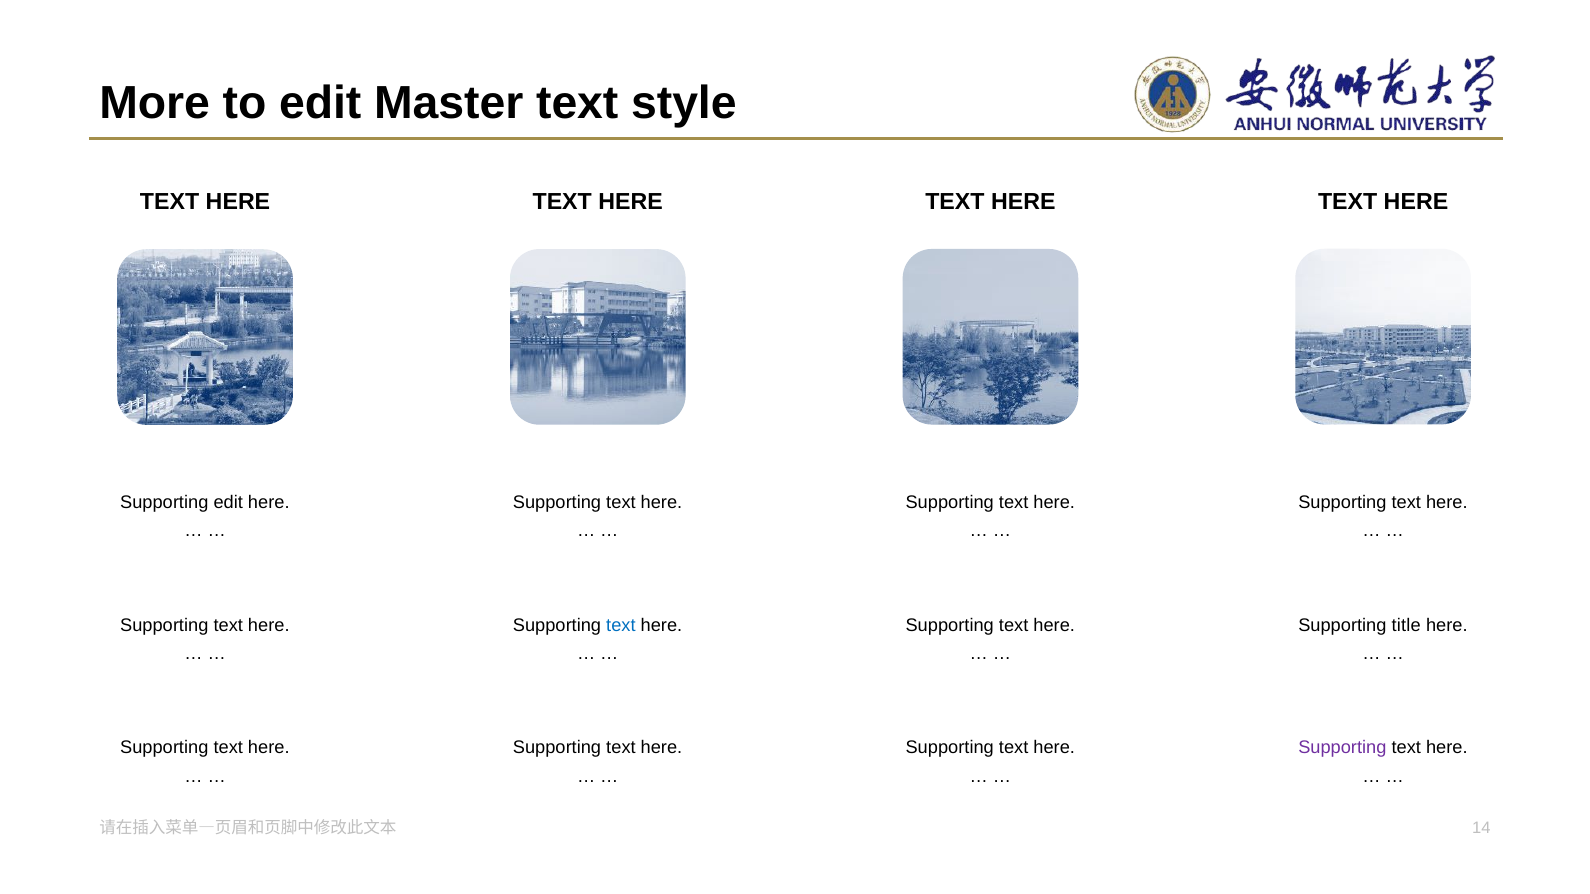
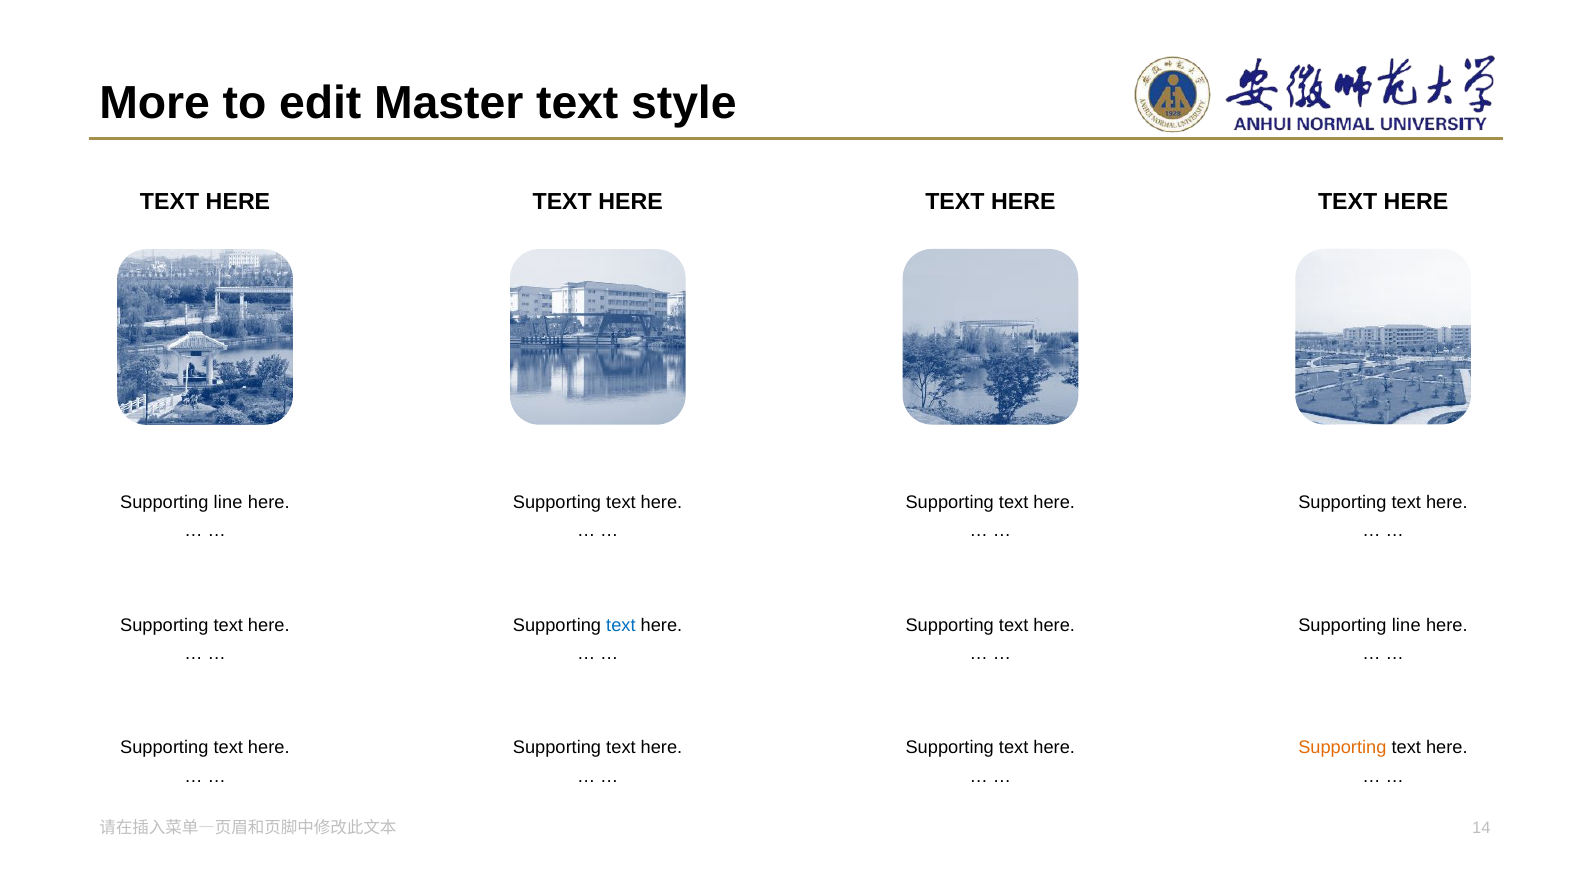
edit: edit -> line (228, 503)
title: title -> line (1406, 625)
Supporting colour: purple -> orange (1342, 748)
